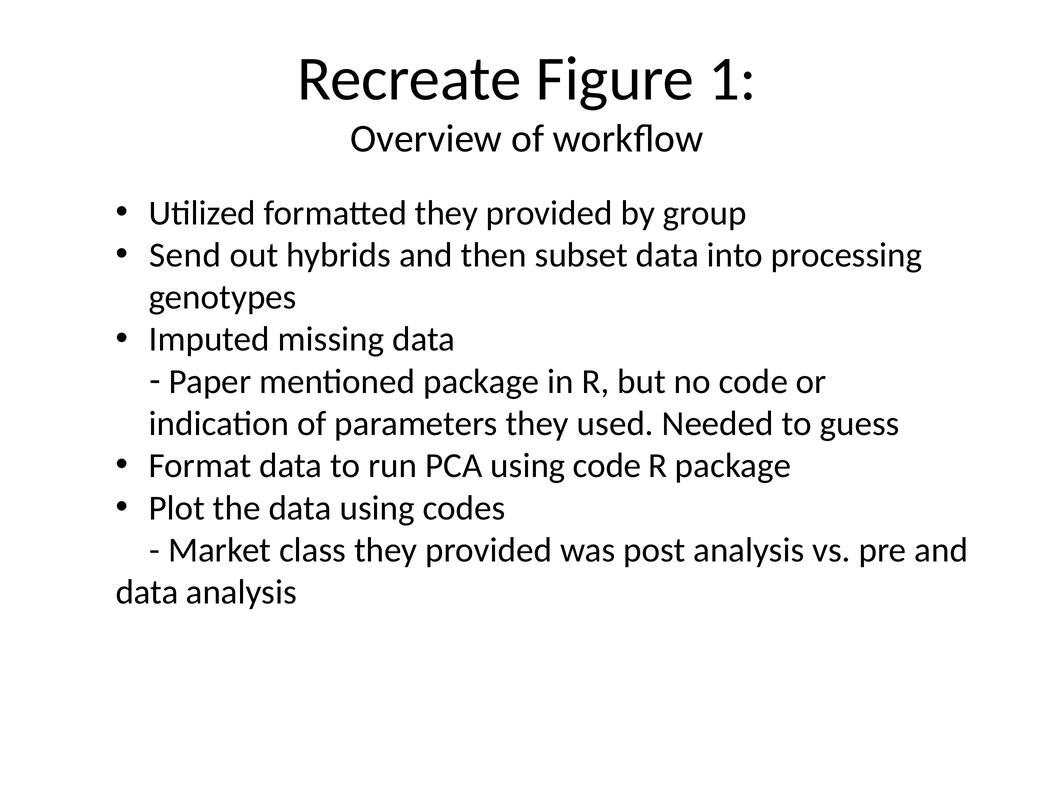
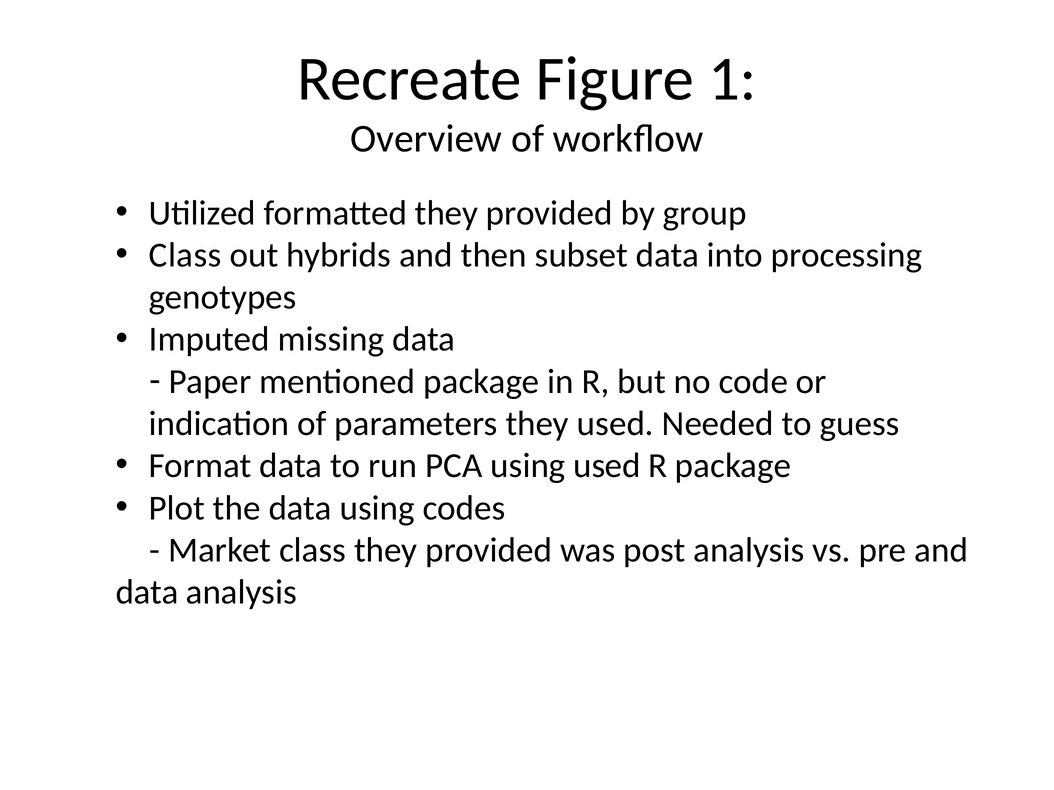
Send: Send -> Class (185, 255)
using code: code -> used (607, 466)
